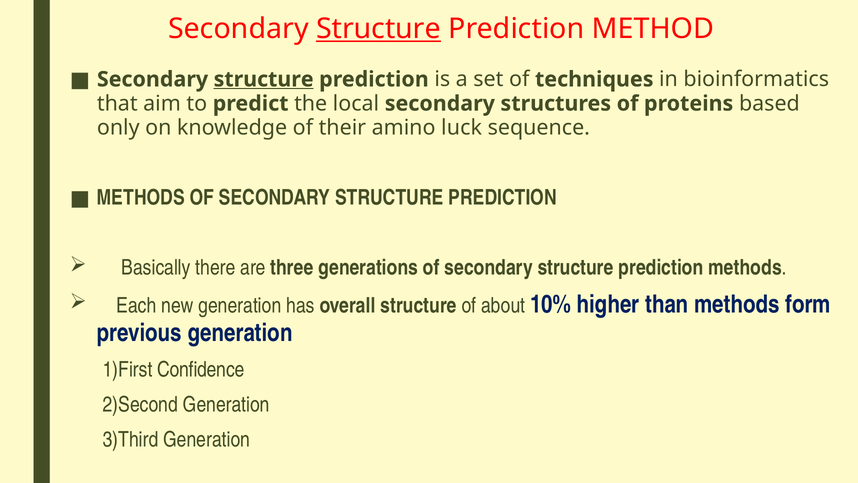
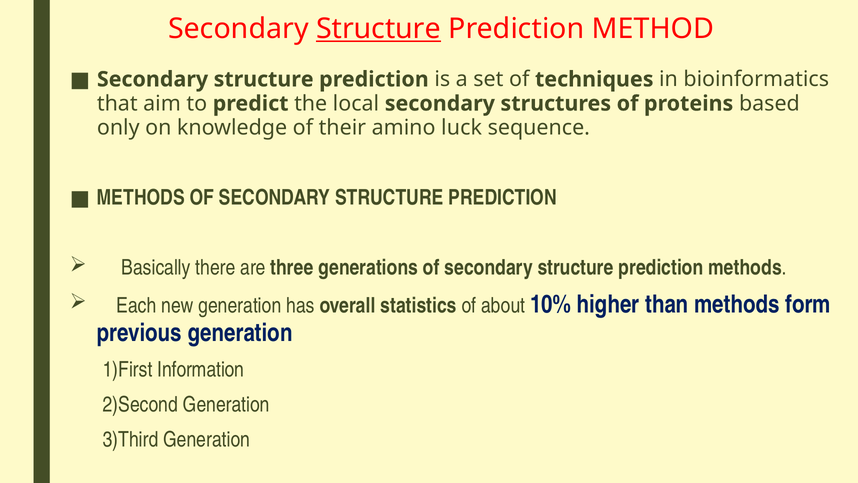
structure underline: present -> none (264, 79)
overall structure: structure -> statistics (419, 306)
Confidence: Confidence -> Information (201, 370)
